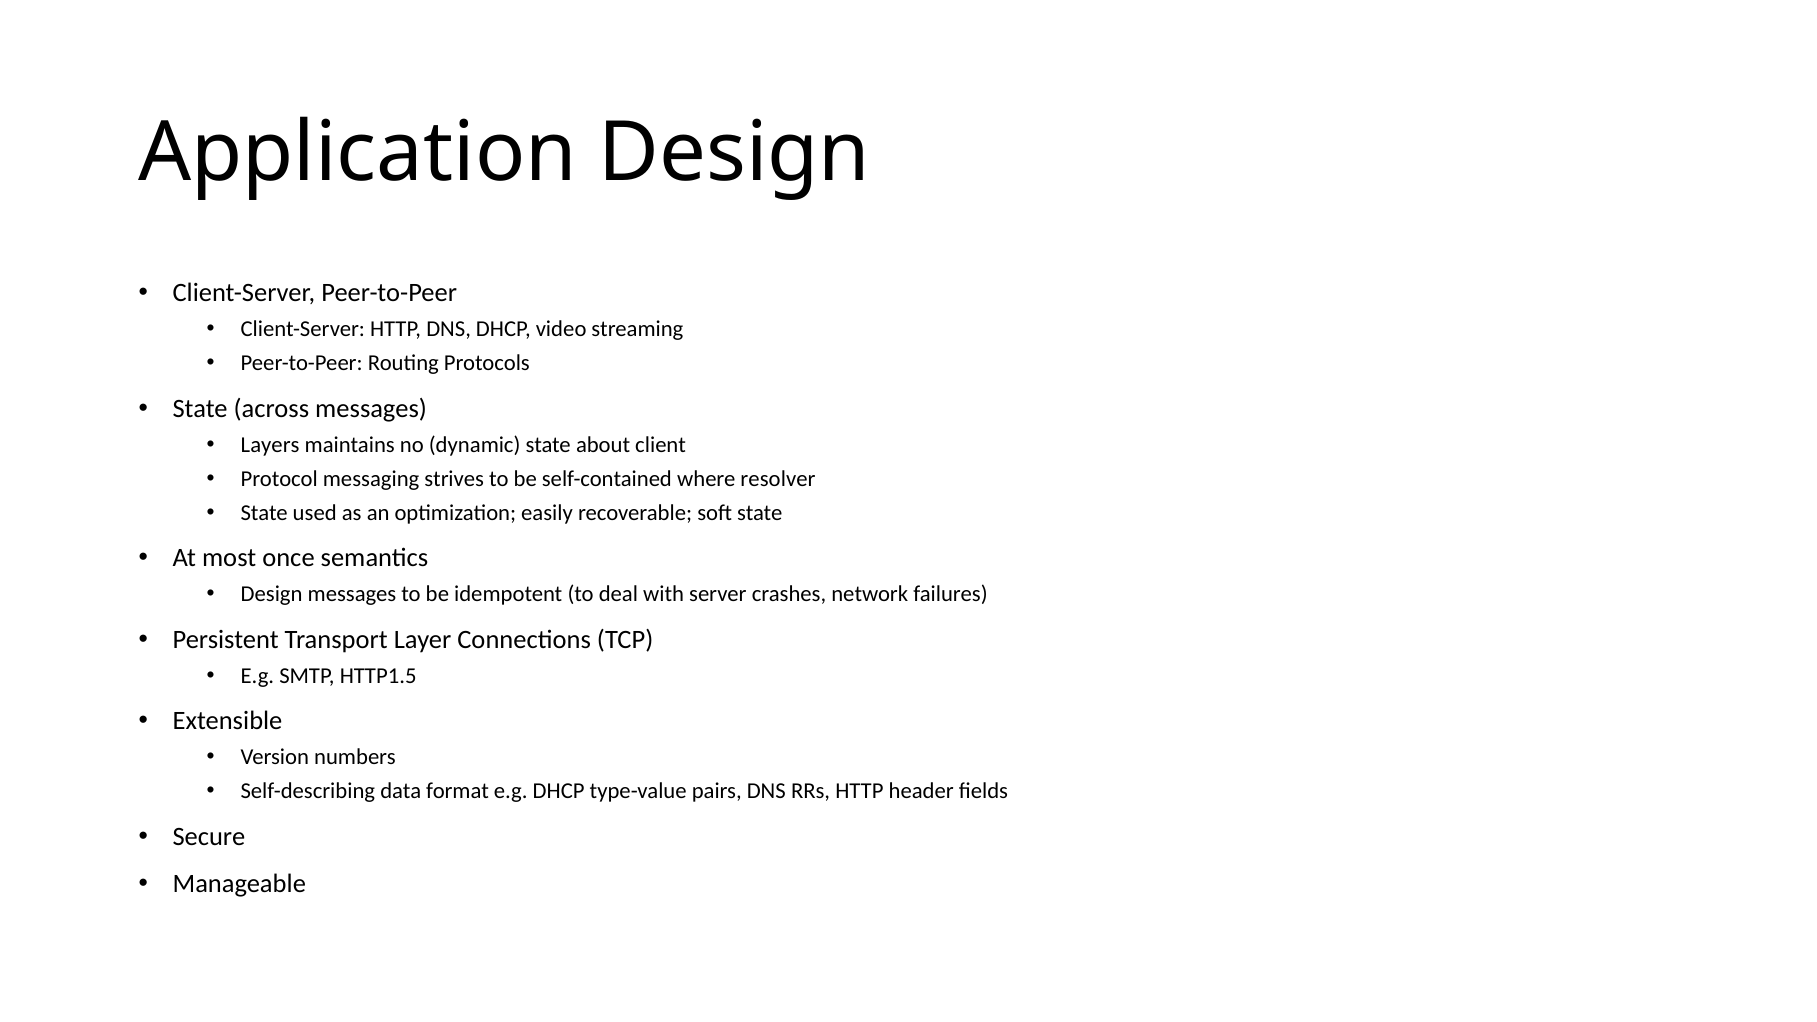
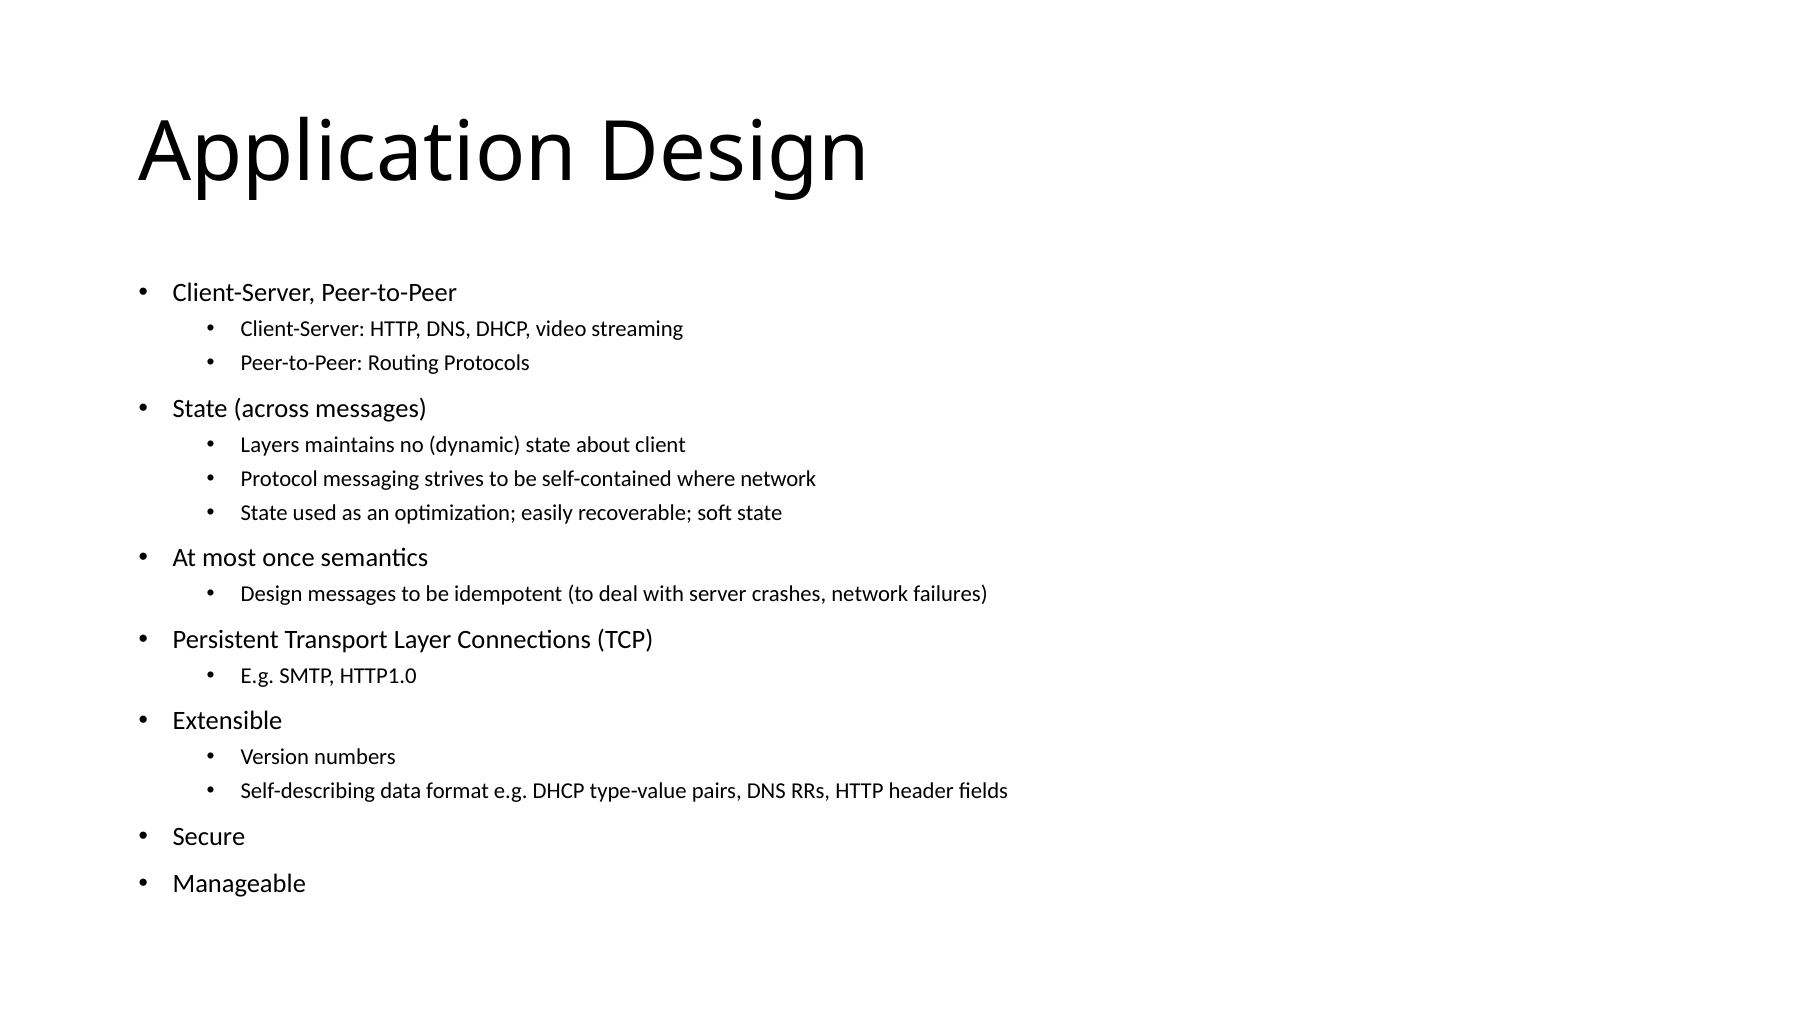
where resolver: resolver -> network (778, 479)
HTTP1.5: HTTP1.5 -> HTTP1.0 (378, 676)
